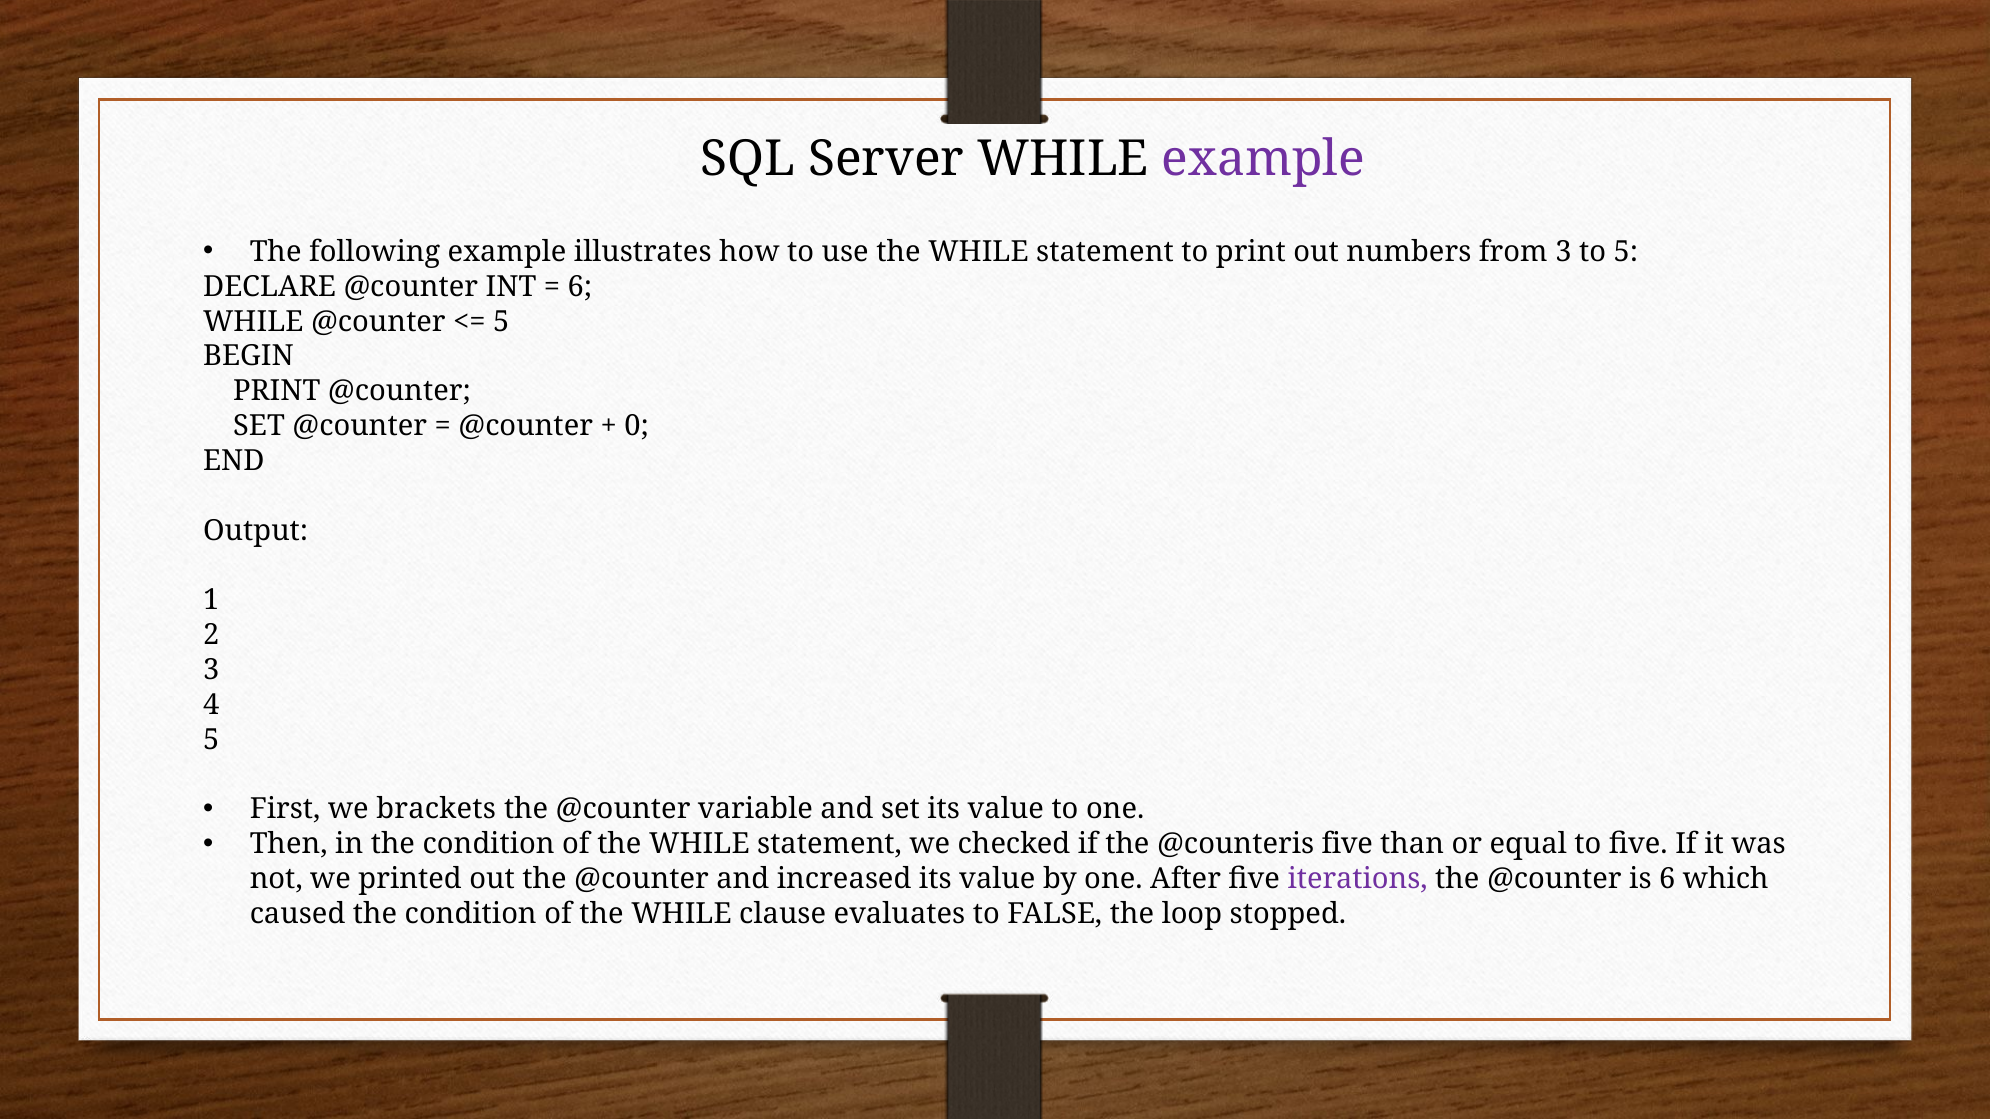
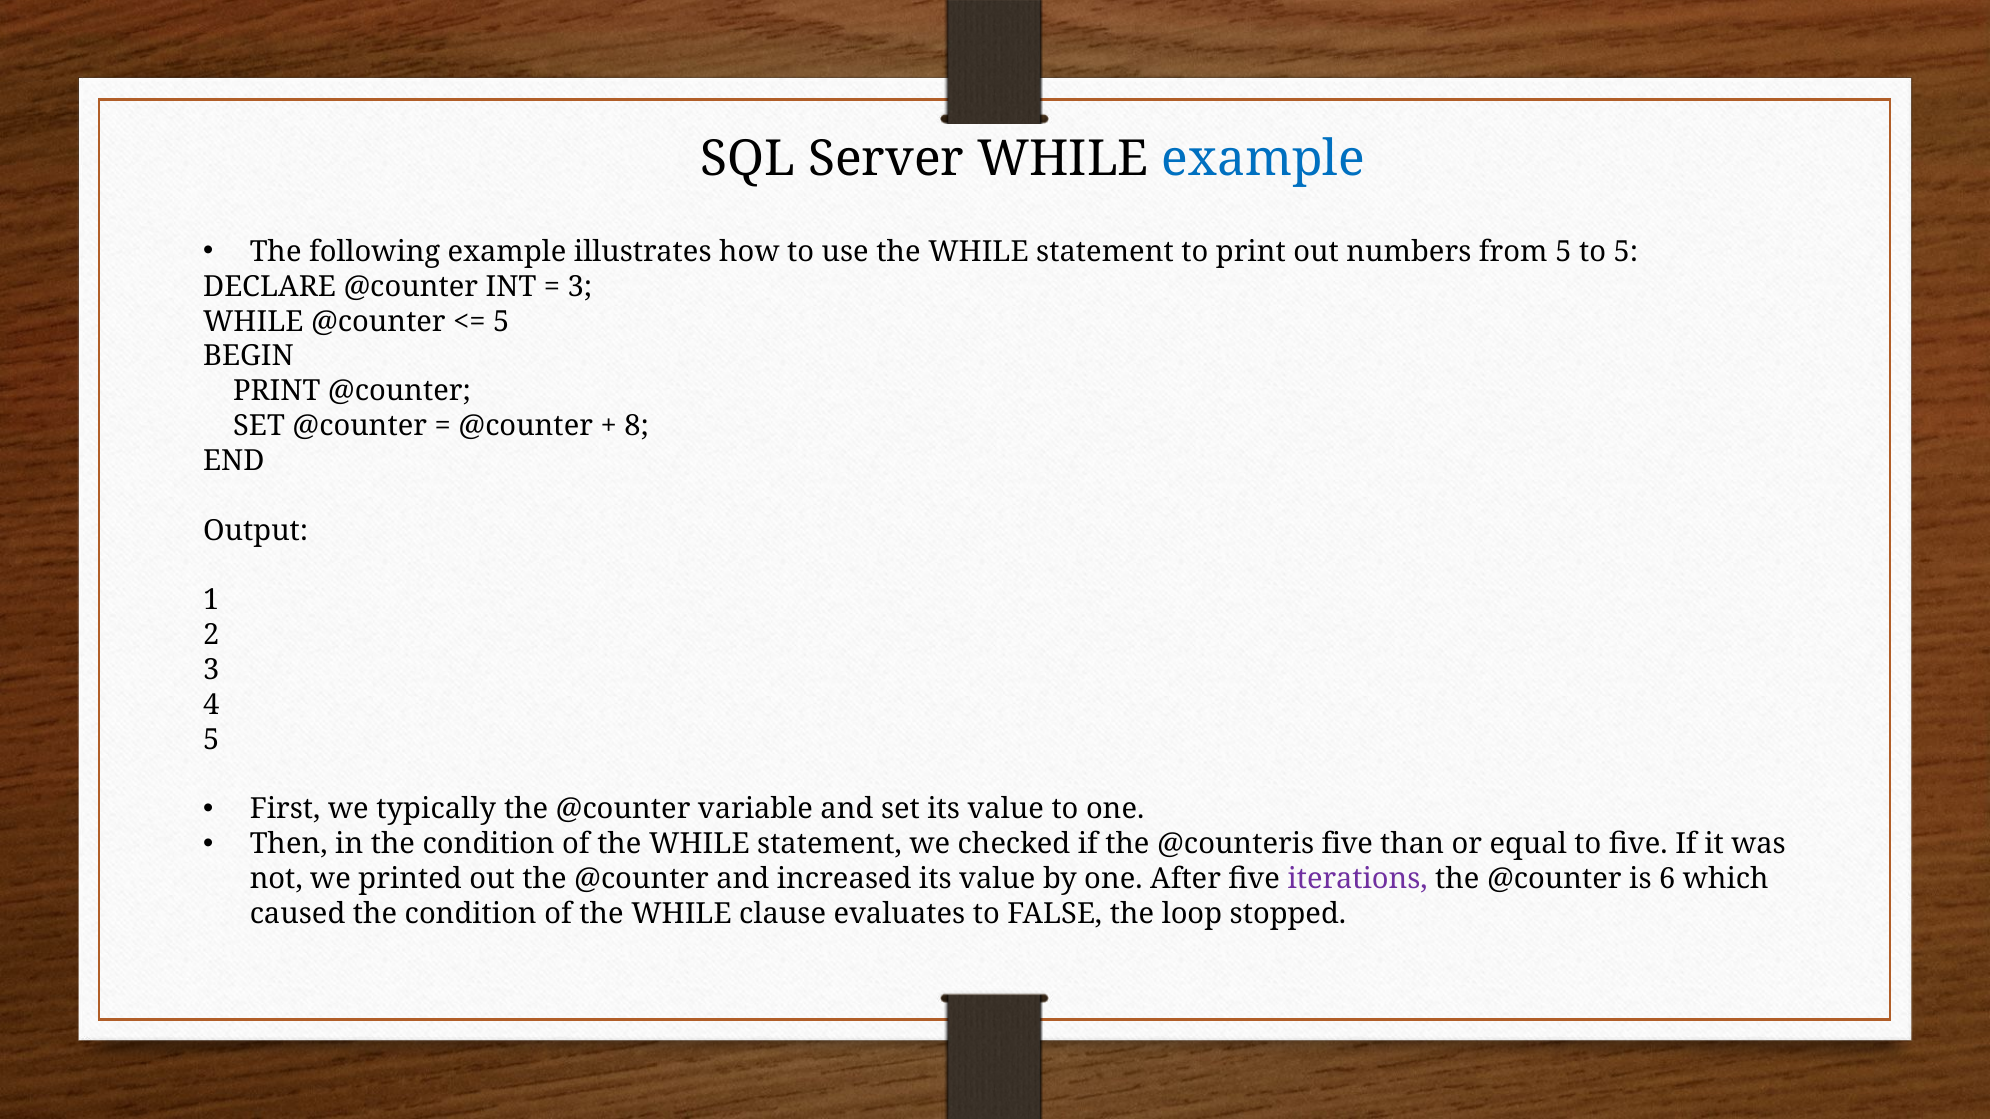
example colour: purple -> blue (1263, 160)
from 3: 3 -> 5 (1563, 252)
6: 6 -> 3 (580, 287)
0: 0 -> 8 (637, 426)
brackets: brackets -> typically (436, 809)
